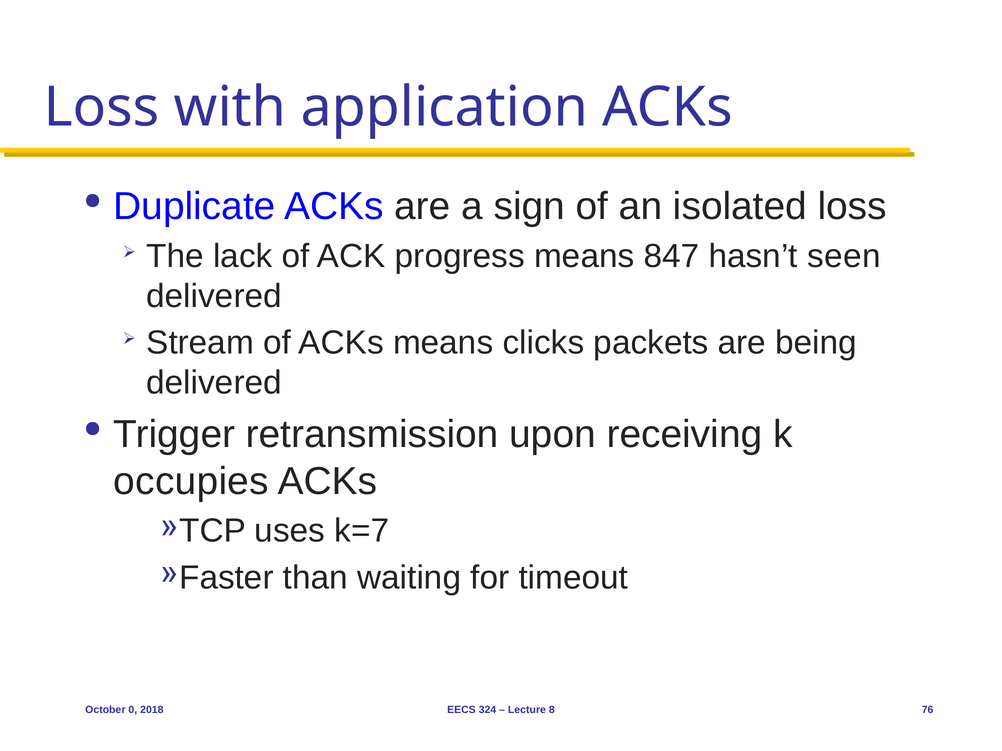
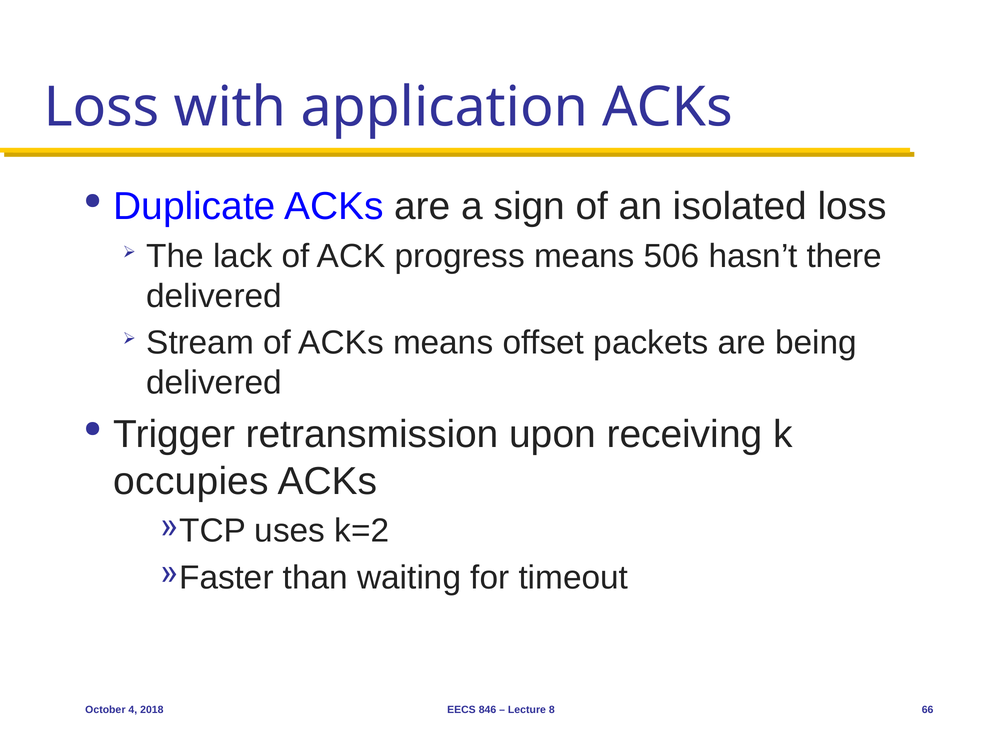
847: 847 -> 506 (671, 256)
seen: seen -> there (844, 256)
clicks: clicks -> offset (543, 343)
k=7: k=7 -> k=2 (362, 531)
0: 0 -> 4 (133, 710)
324: 324 -> 846 (487, 710)
76: 76 -> 66 (928, 710)
